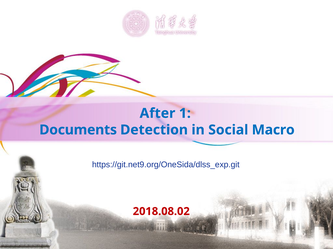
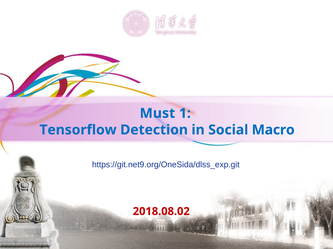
After: After -> Must (157, 114)
Documents: Documents -> Tensorflow (78, 130)
